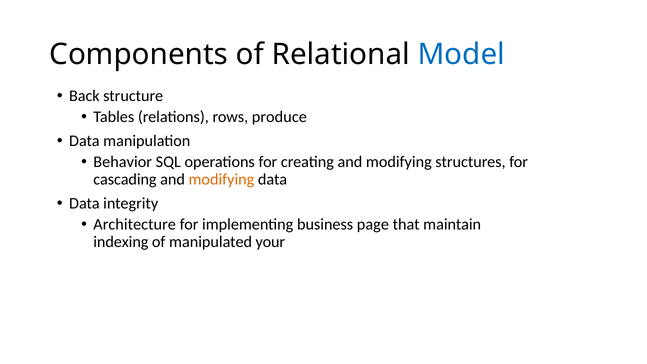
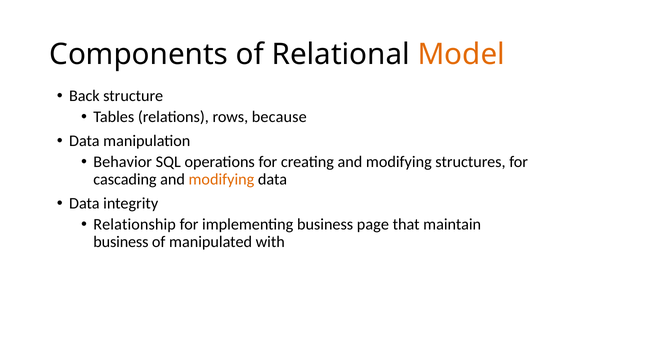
Model colour: blue -> orange (461, 54)
produce: produce -> because (279, 117)
Architecture: Architecture -> Relationship (135, 224)
indexing: indexing -> business (121, 242)
your: your -> with (270, 242)
